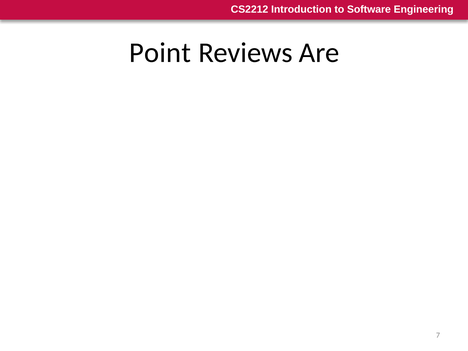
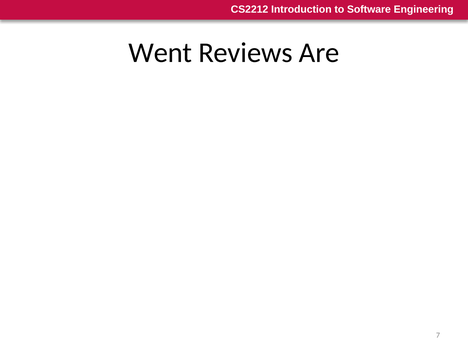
Point: Point -> Went (160, 53)
